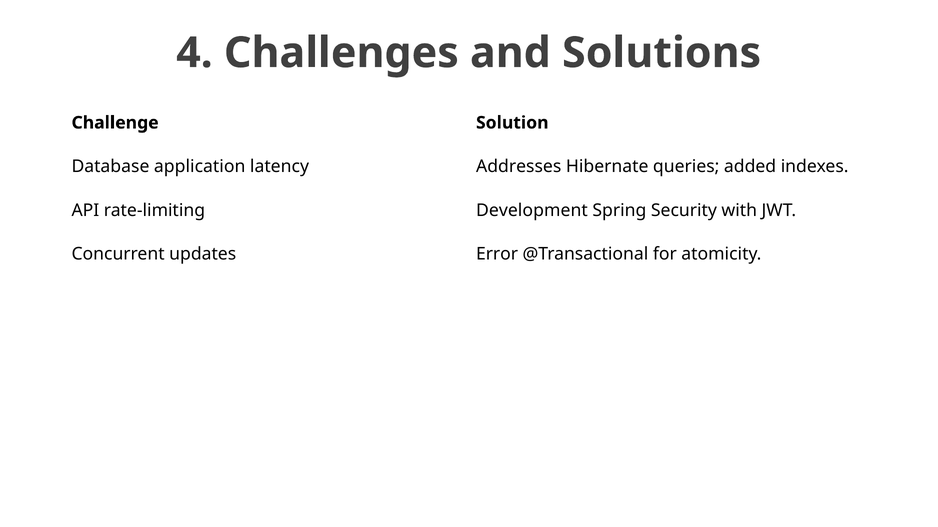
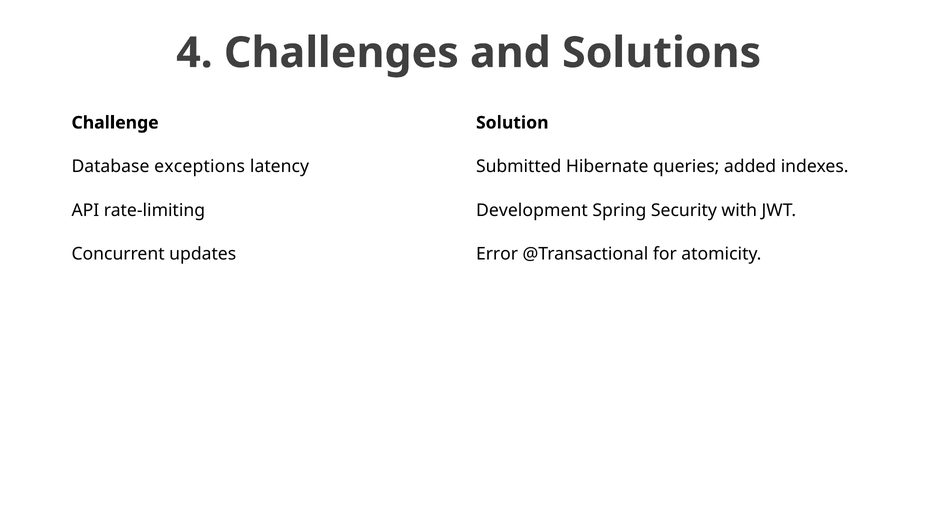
application: application -> exceptions (200, 167)
Addresses: Addresses -> Submitted (519, 167)
